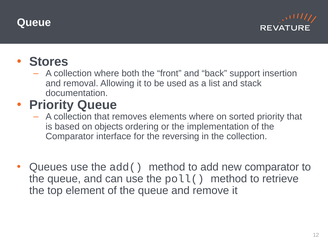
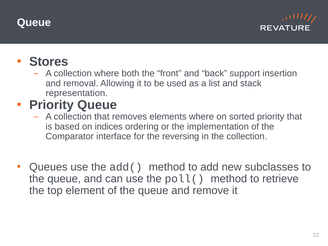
documentation: documentation -> representation (77, 93)
objects: objects -> indices (109, 127)
new comparator: comparator -> subclasses (272, 167)
